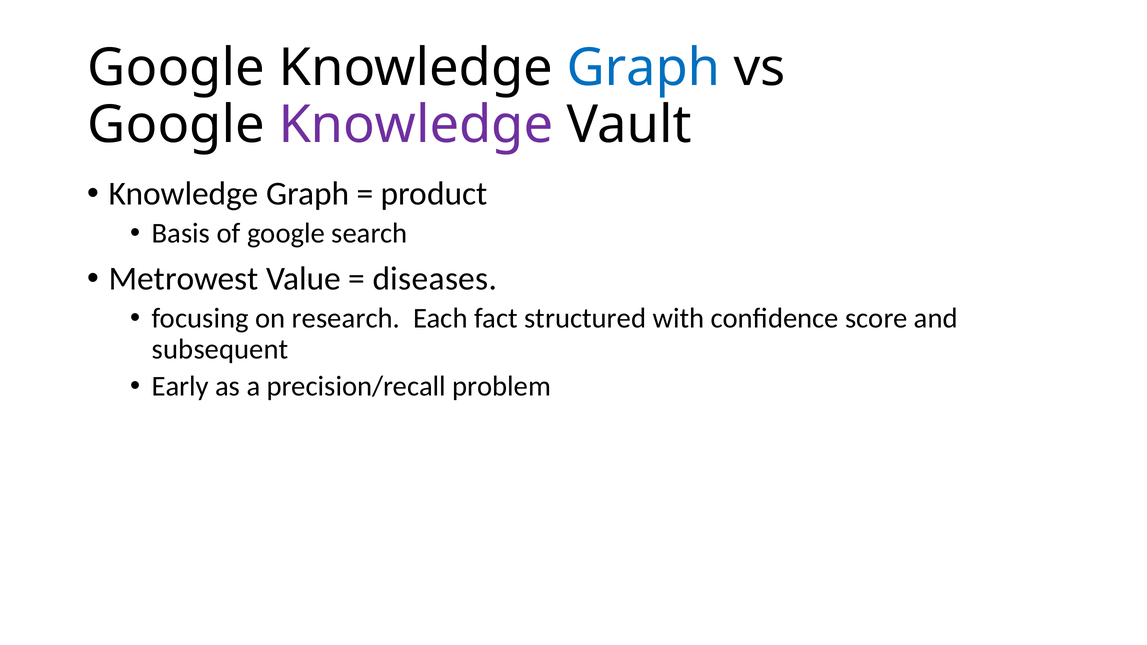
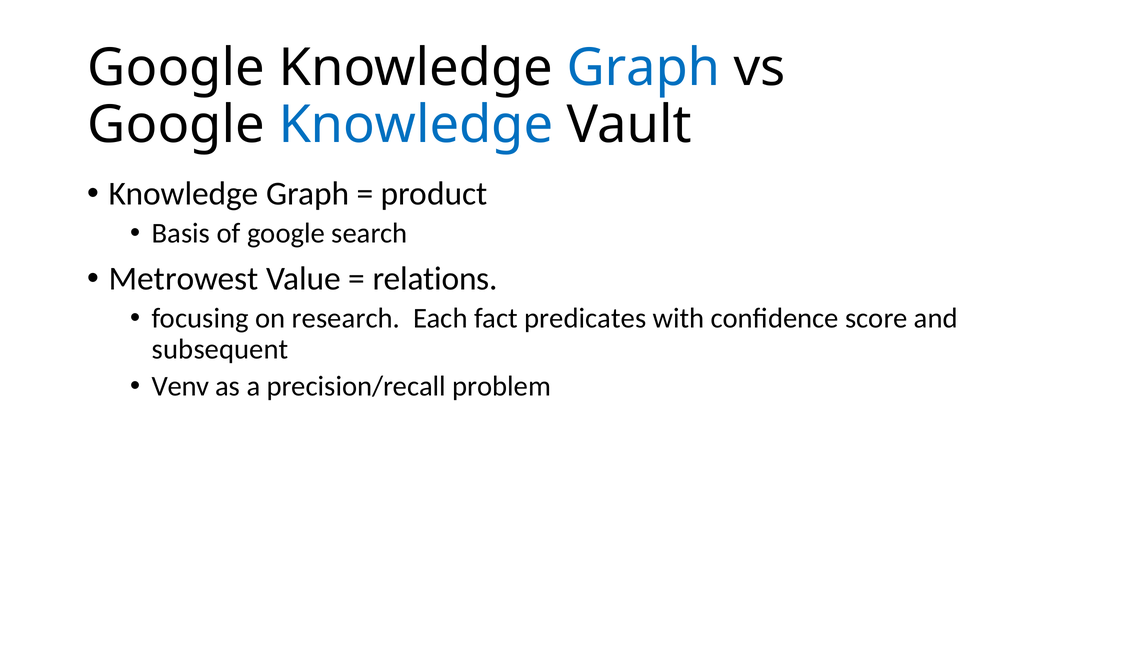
Knowledge colour: purple -> blue (416, 125)
diseases: diseases -> relations (435, 279)
structured: structured -> predicates (585, 318)
Early: Early -> Venv (180, 386)
